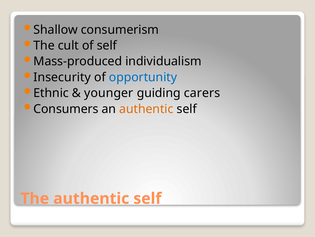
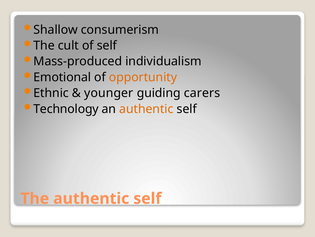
Insecurity: Insecurity -> Emotional (62, 77)
opportunity colour: blue -> orange (143, 77)
Consumers: Consumers -> Technology (66, 109)
